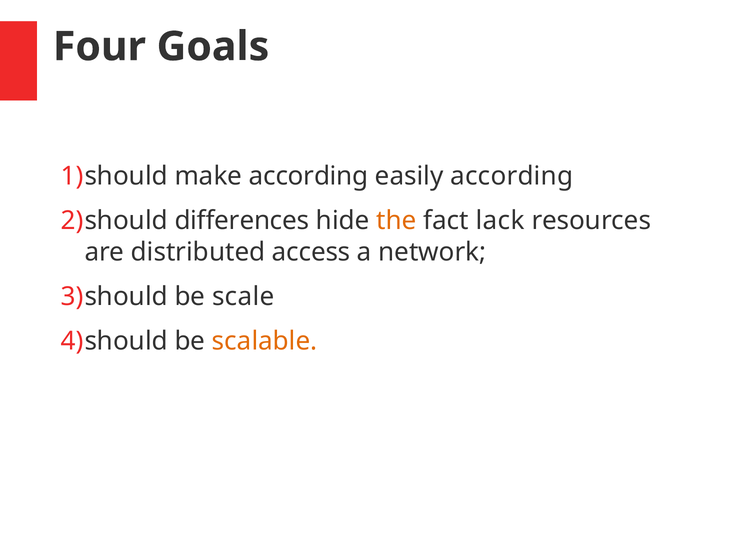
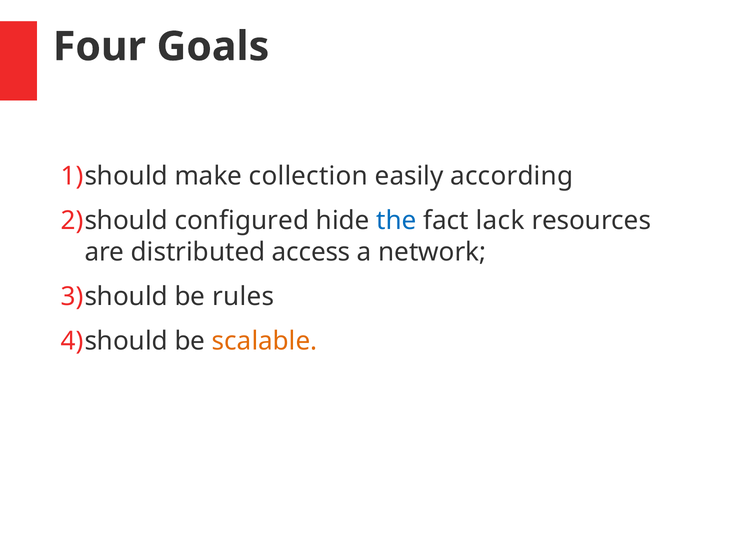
make according: according -> collection (308, 176)
differences: differences -> configured (242, 221)
the colour: orange -> blue (396, 221)
scale: scale -> rules (243, 296)
